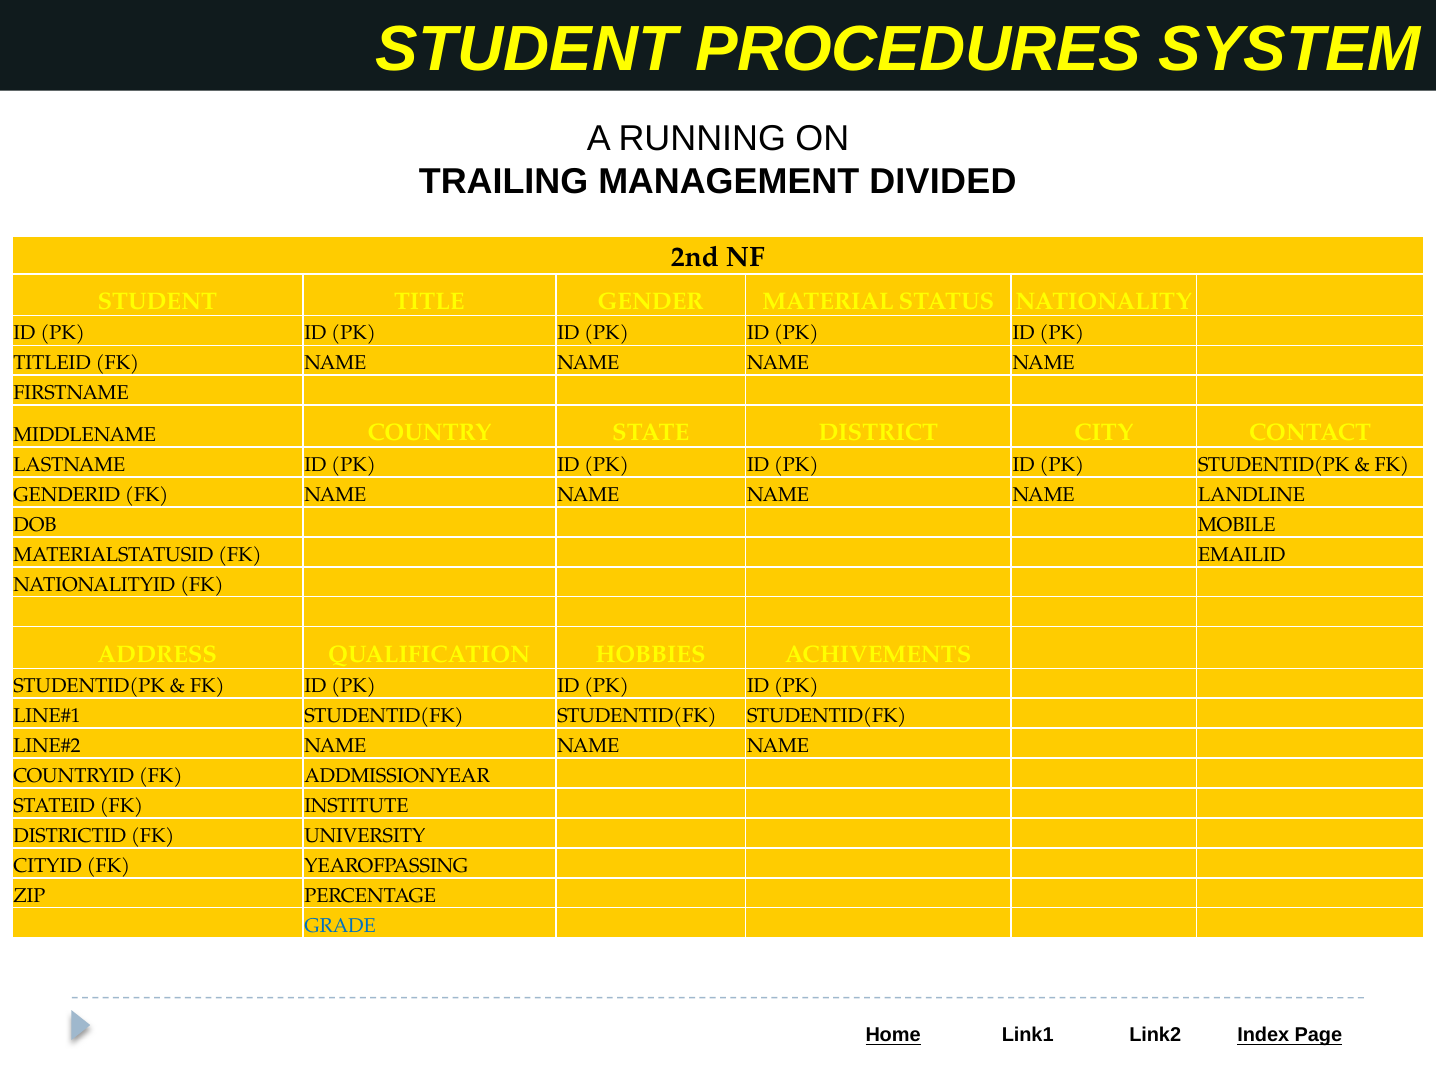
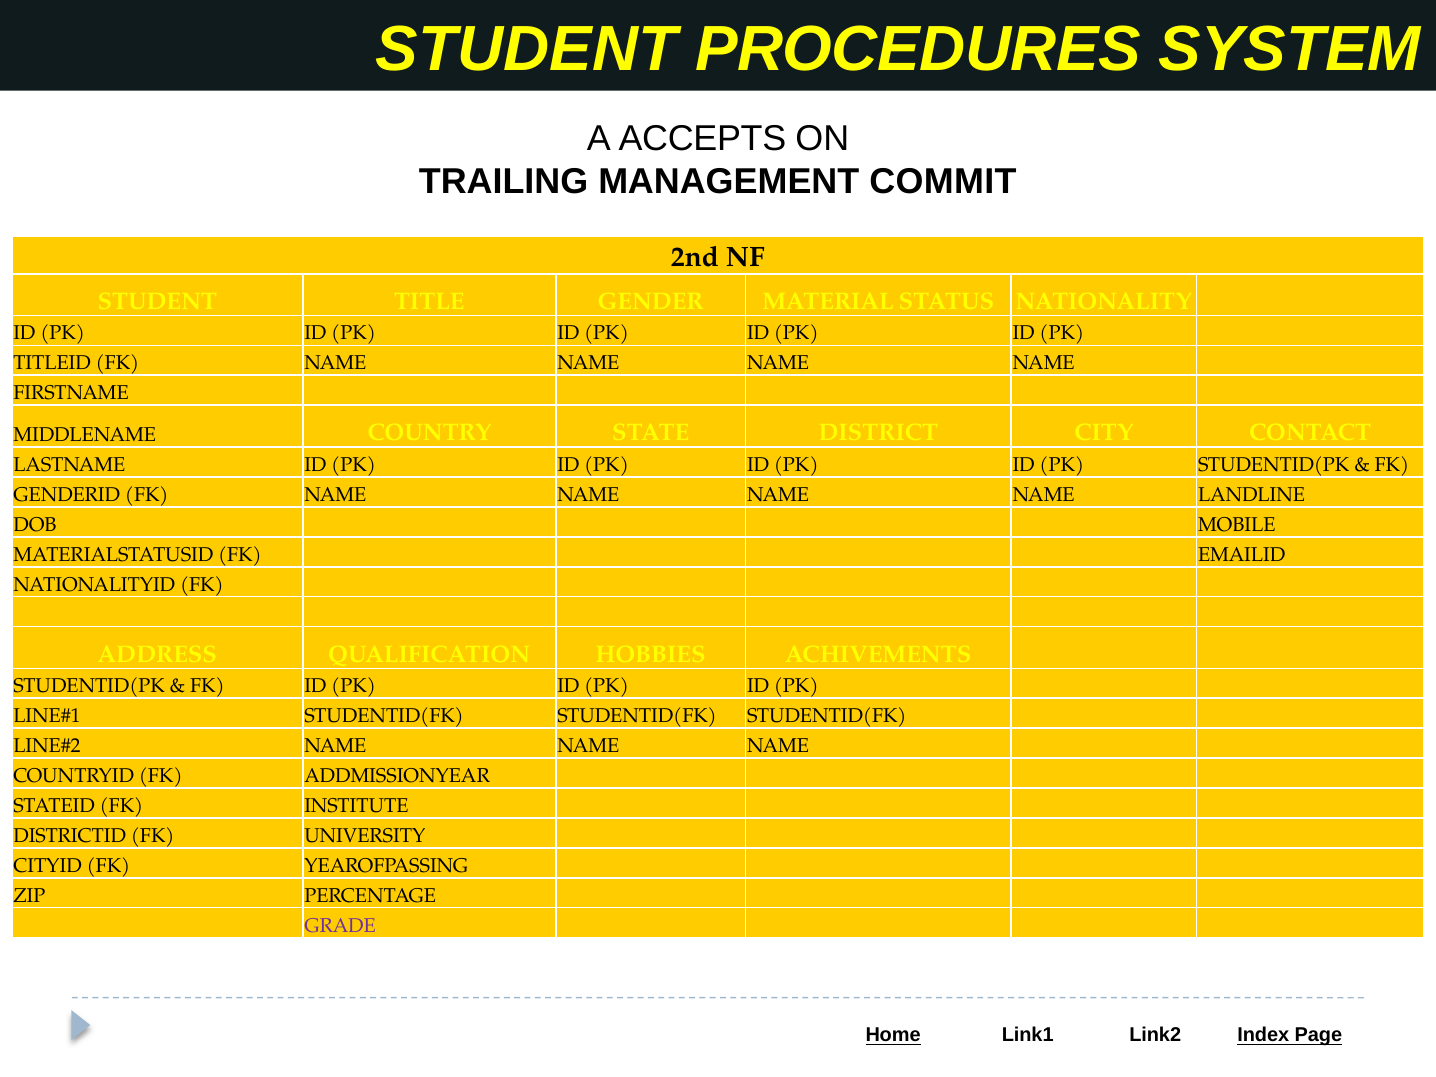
RUNNING: RUNNING -> ACCEPTS (702, 139)
DIVIDED: DIVIDED -> COMMIT (943, 182)
GRADE colour: blue -> purple (340, 925)
